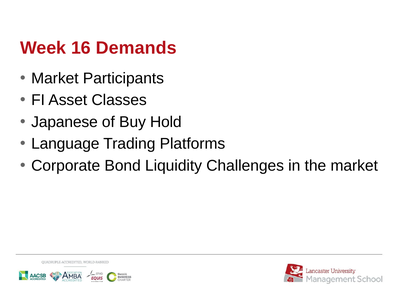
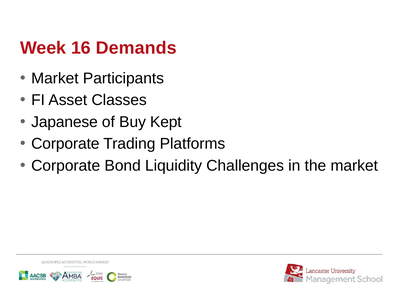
Hold: Hold -> Kept (166, 122)
Language: Language -> Corporate (65, 144)
